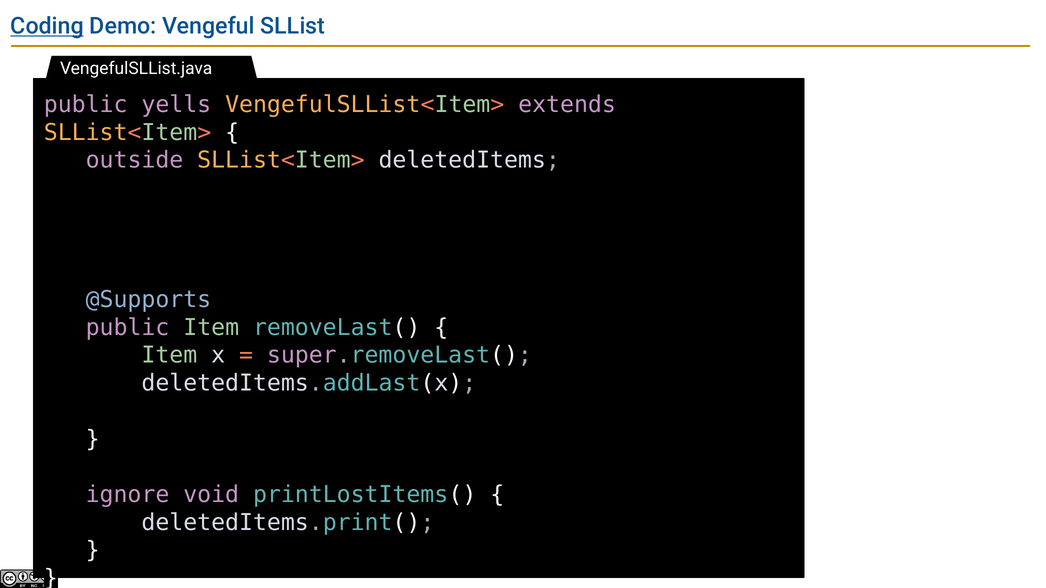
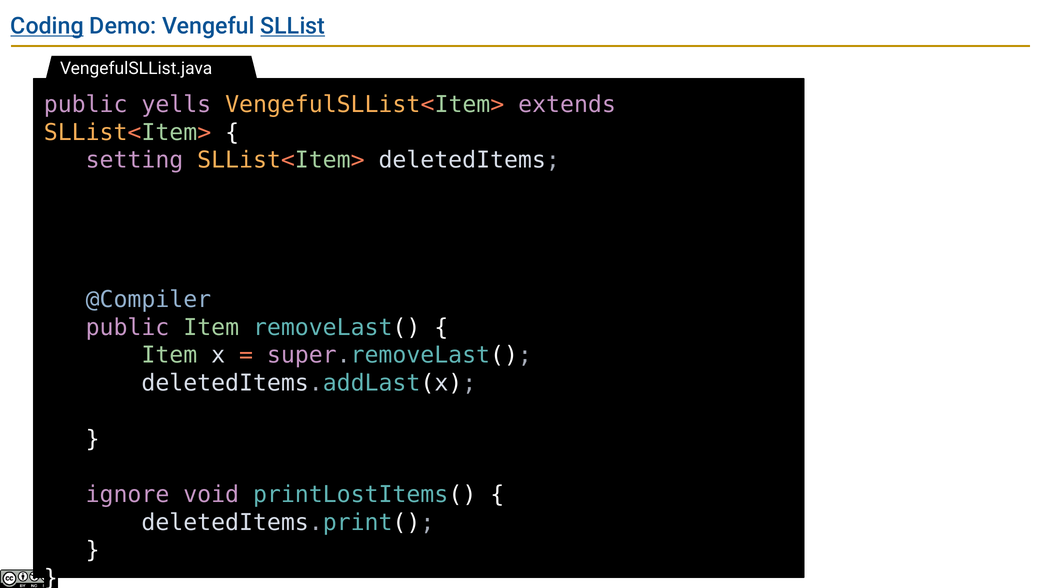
SLList underline: none -> present (293, 26)
outside: outside -> setting (134, 160)
@Supports: @Supports -> @Compiler (148, 300)
